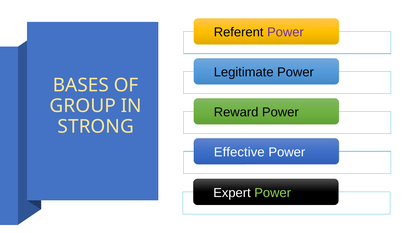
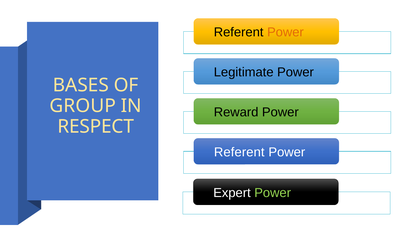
Power colour: purple -> orange (285, 32)
STRONG: STRONG -> RESPECT (96, 127)
Effective: Effective -> Referent (239, 152)
